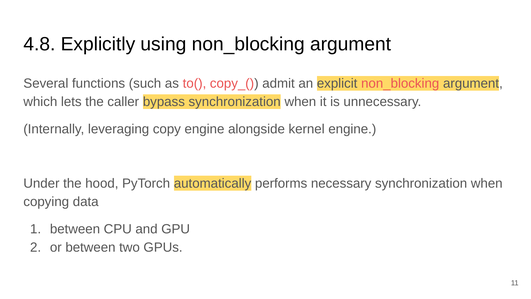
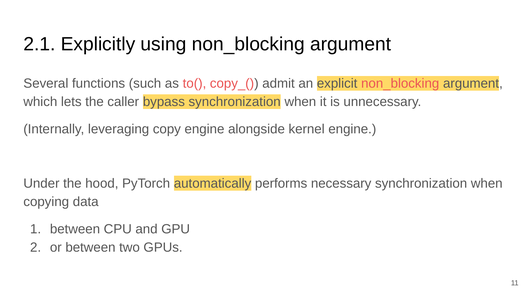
4.8: 4.8 -> 2.1 (39, 44)
